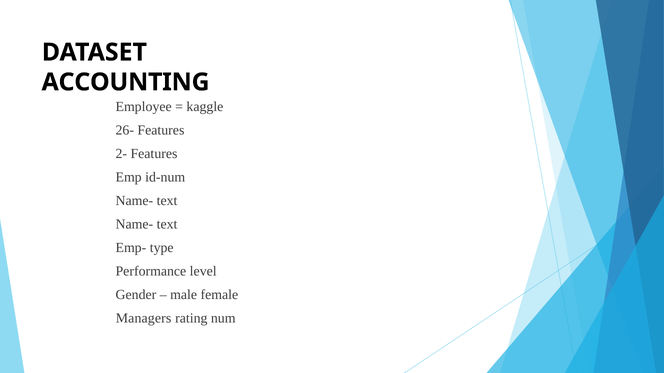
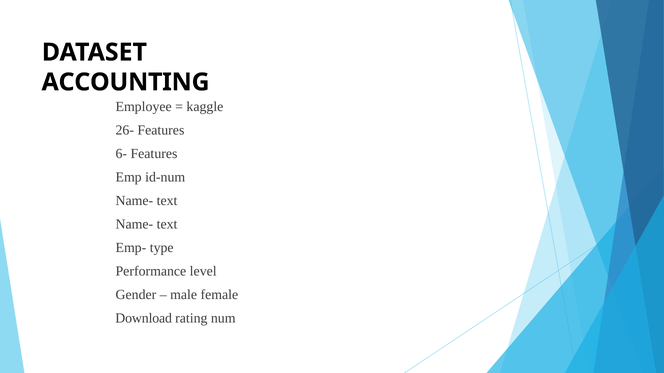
2-: 2- -> 6- (121, 154)
Managers: Managers -> Download (144, 319)
